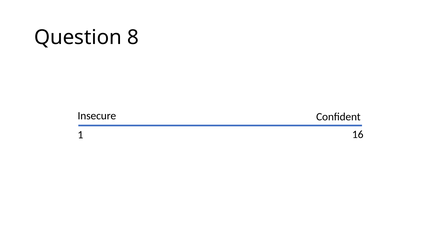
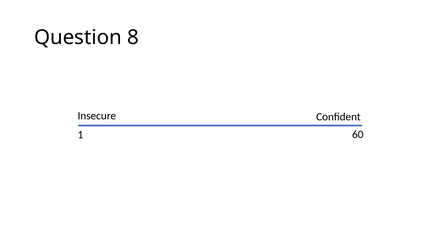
16: 16 -> 60 (358, 135)
